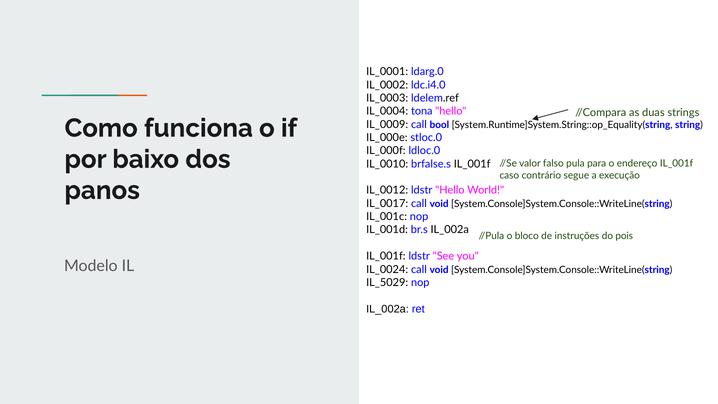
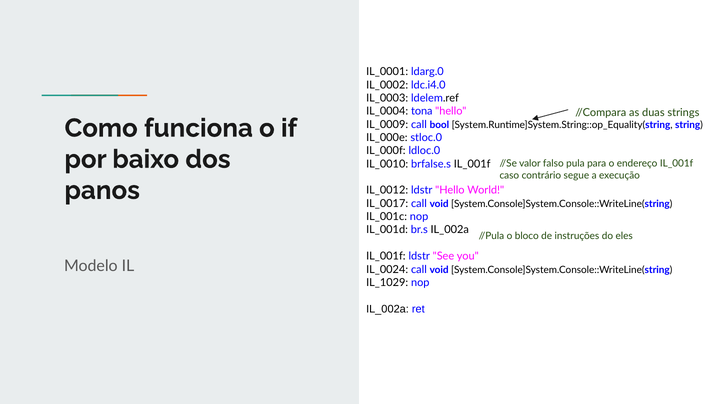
pois: pois -> eles (624, 236)
IL_5029: IL_5029 -> IL_1029 (387, 283)
